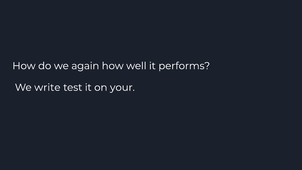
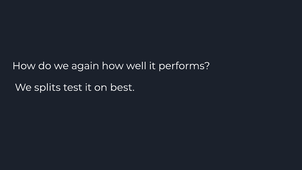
write: write -> splits (47, 87)
your: your -> best (122, 87)
